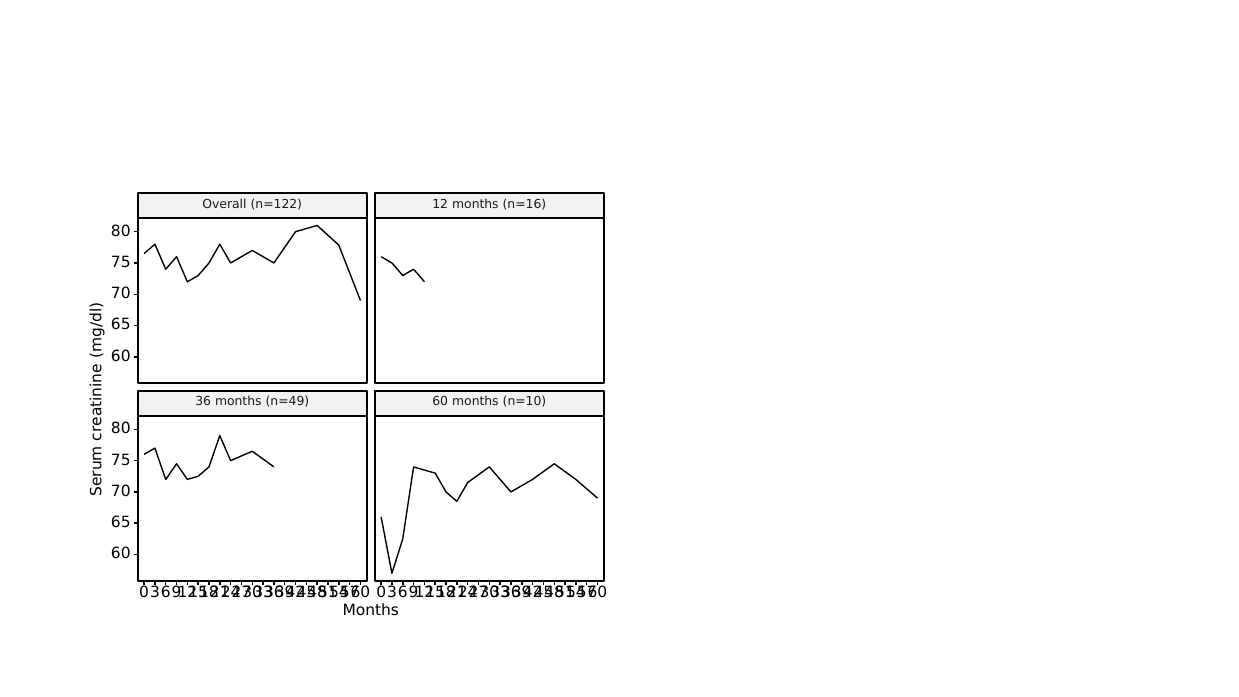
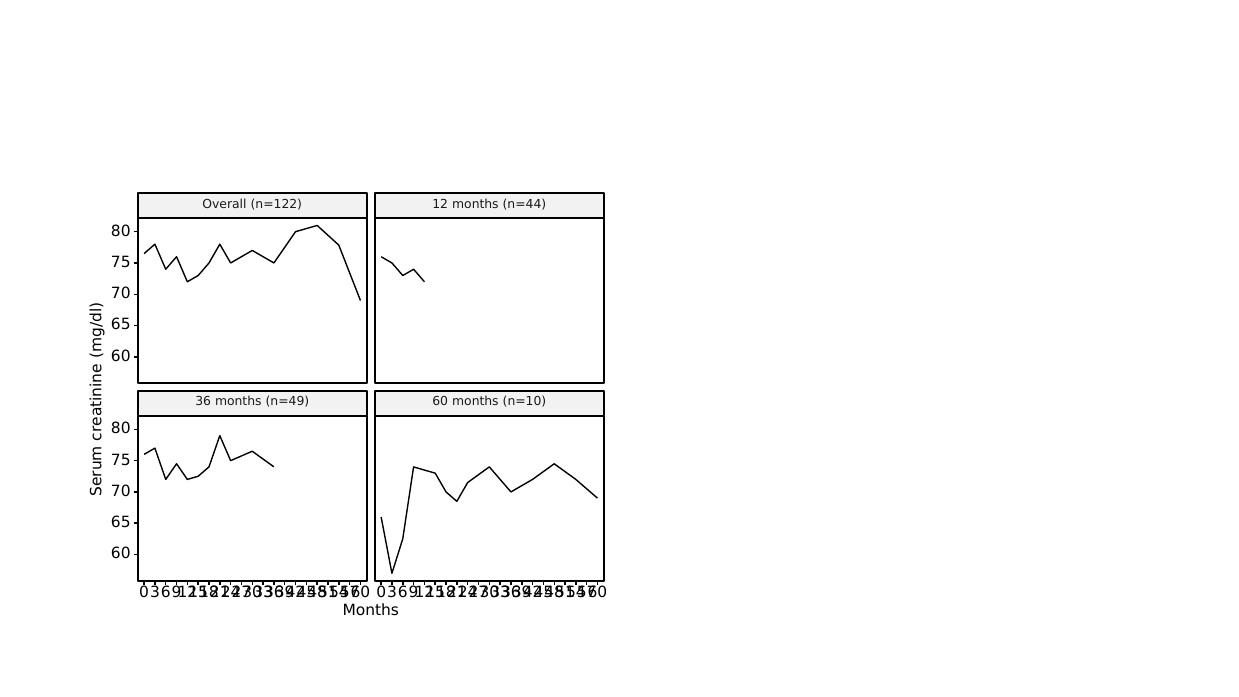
n=16: n=16 -> n=44 (524, 204)
